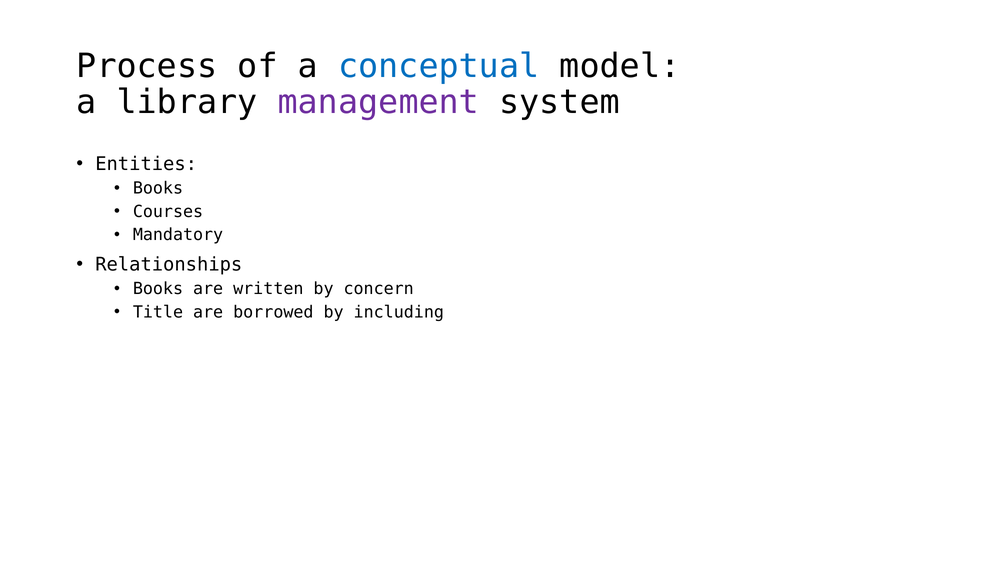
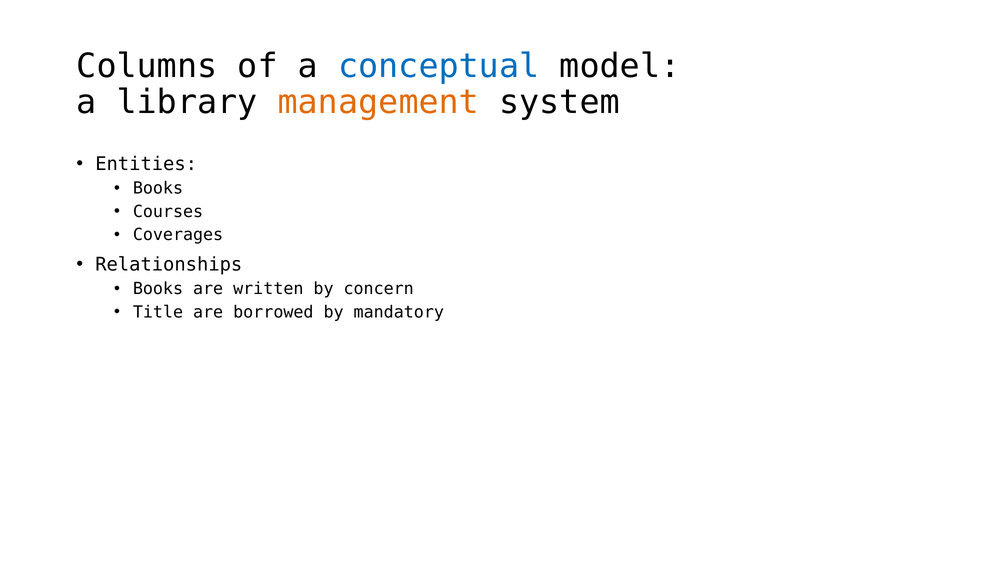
Process: Process -> Columns (147, 66)
management colour: purple -> orange (378, 102)
Mandatory: Mandatory -> Coverages (178, 235)
including: including -> mandatory (399, 312)
